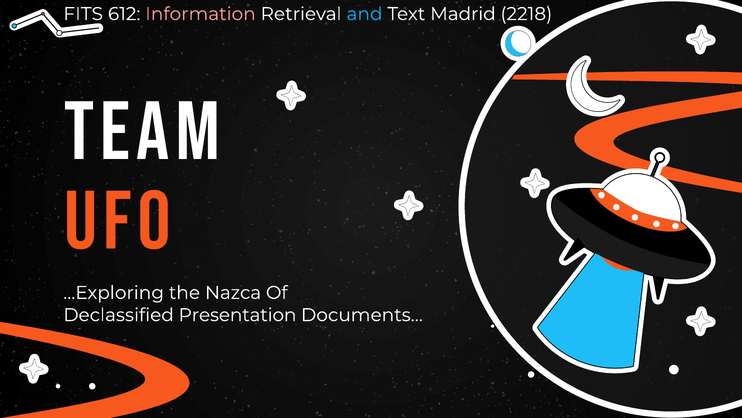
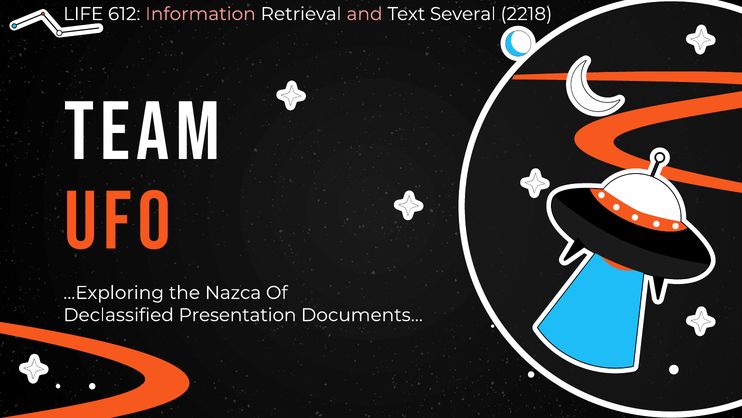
FITS: FITS -> LIFE (83, 14)
and colour: light blue -> pink (365, 14)
Madrid: Madrid -> Several (463, 14)
